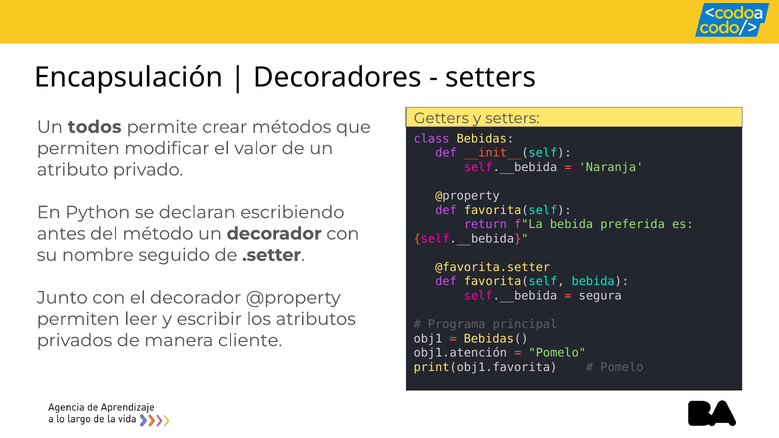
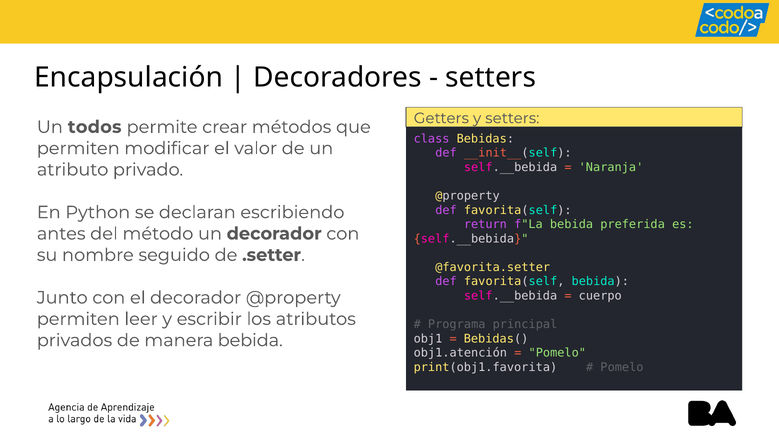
segura: segura -> cuerpo (600, 296)
manera cliente: cliente -> bebida (250, 341)
